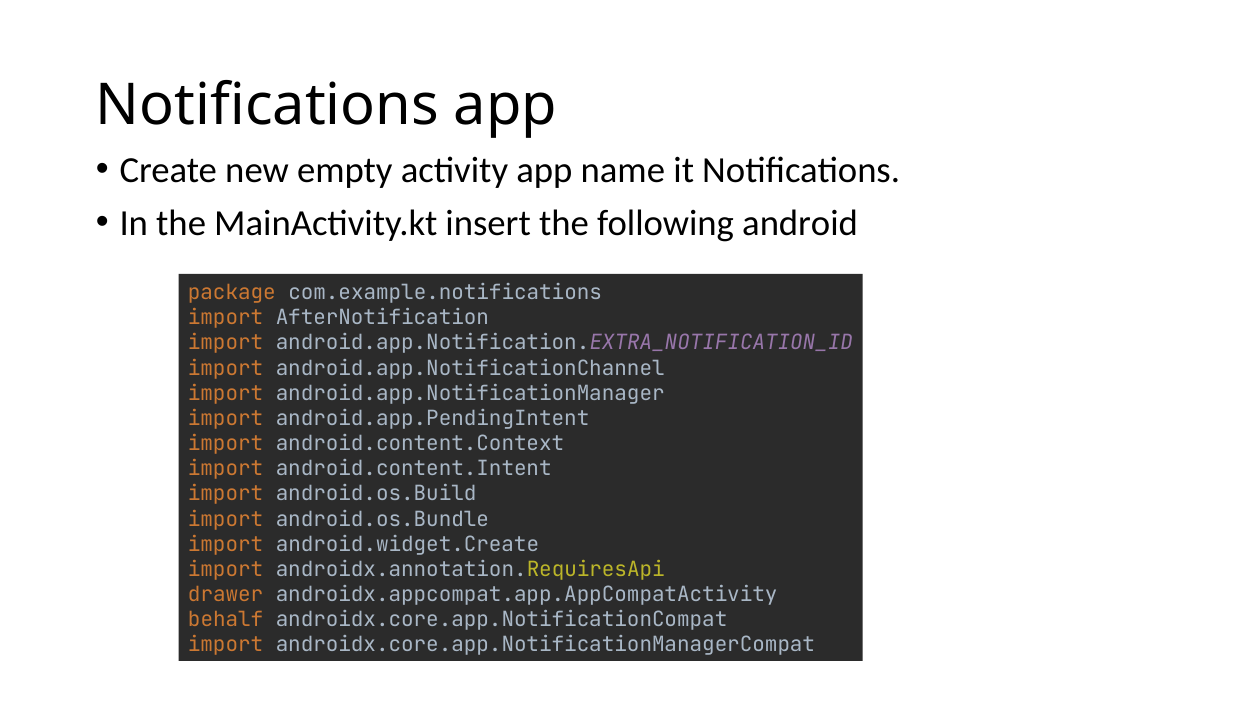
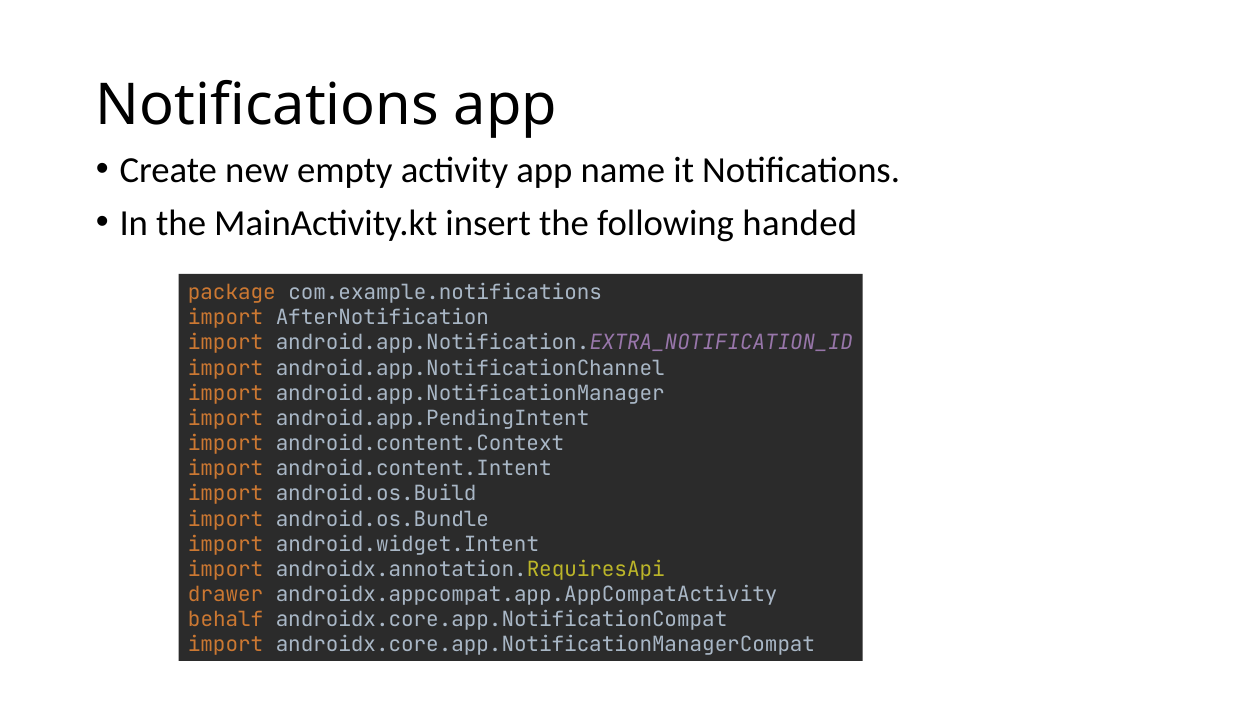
android: android -> handed (800, 223)
android.widget.Create: android.widget.Create -> android.widget.Intent (407, 544)
